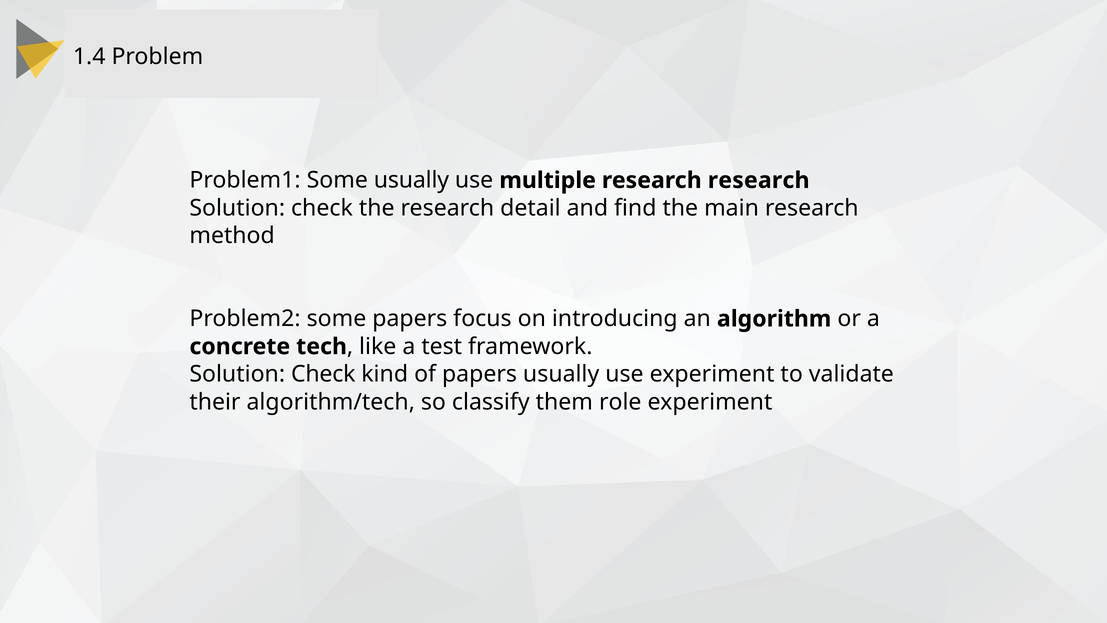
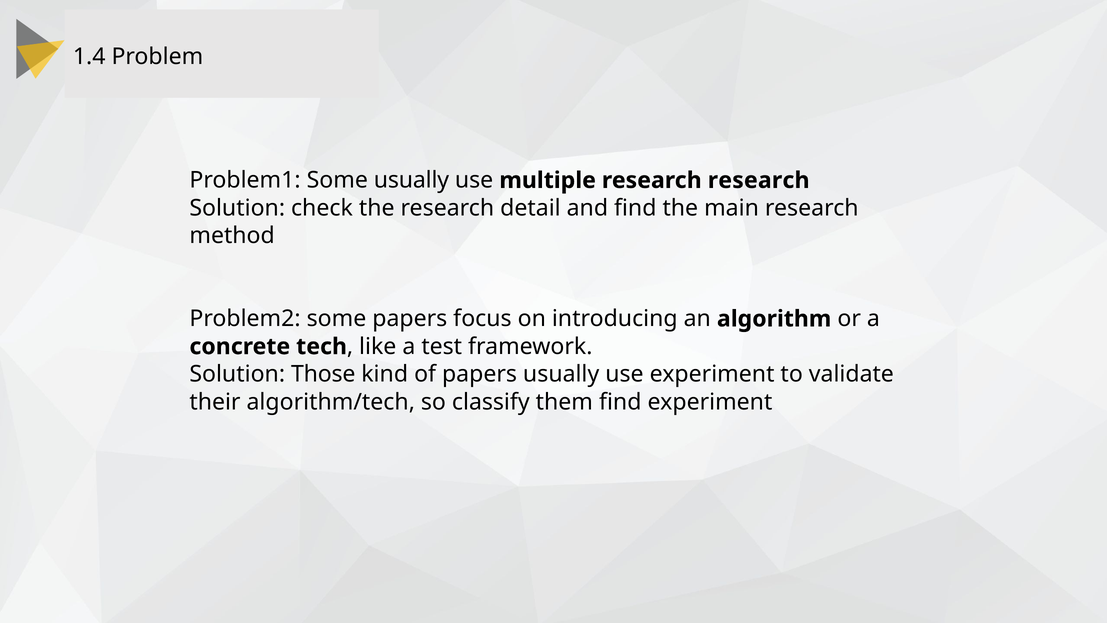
Check: Check -> Those (323, 374)
them role: role -> find (620, 402)
